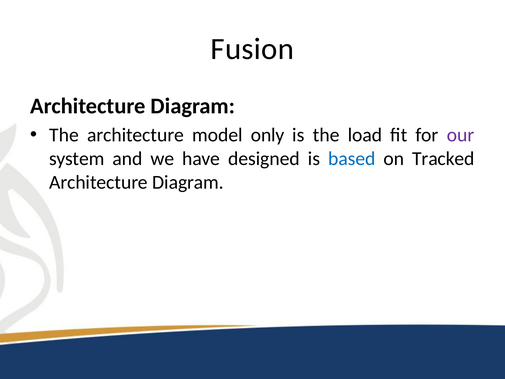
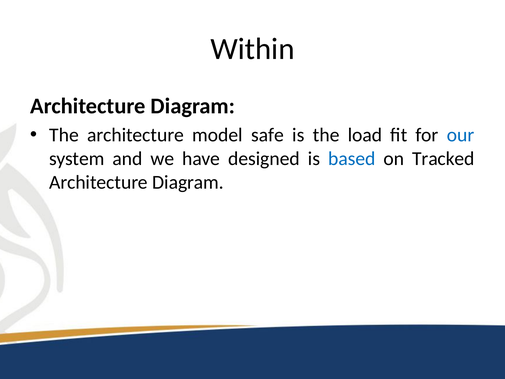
Fusion: Fusion -> Within (252, 49)
only: only -> safe (268, 135)
our colour: purple -> blue (460, 135)
